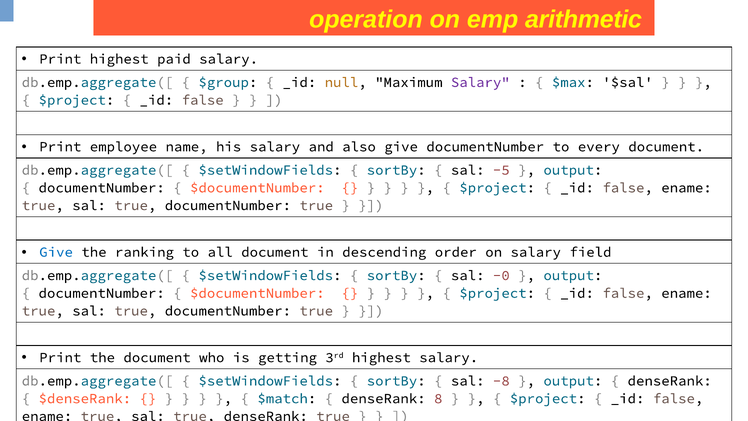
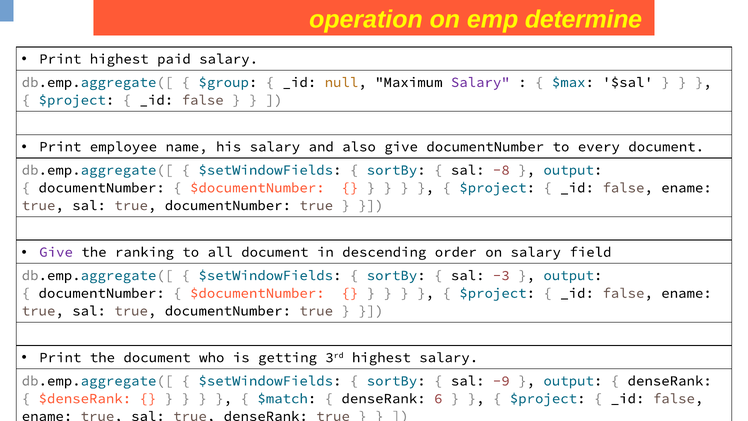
arithmetic: arithmetic -> determine (584, 19)
-5: -5 -> -8 (501, 170)
Give colour: blue -> purple (56, 252)
-0: -0 -> -3 (501, 275)
-8: -8 -> -9 (501, 381)
8: 8 -> 6 (438, 398)
